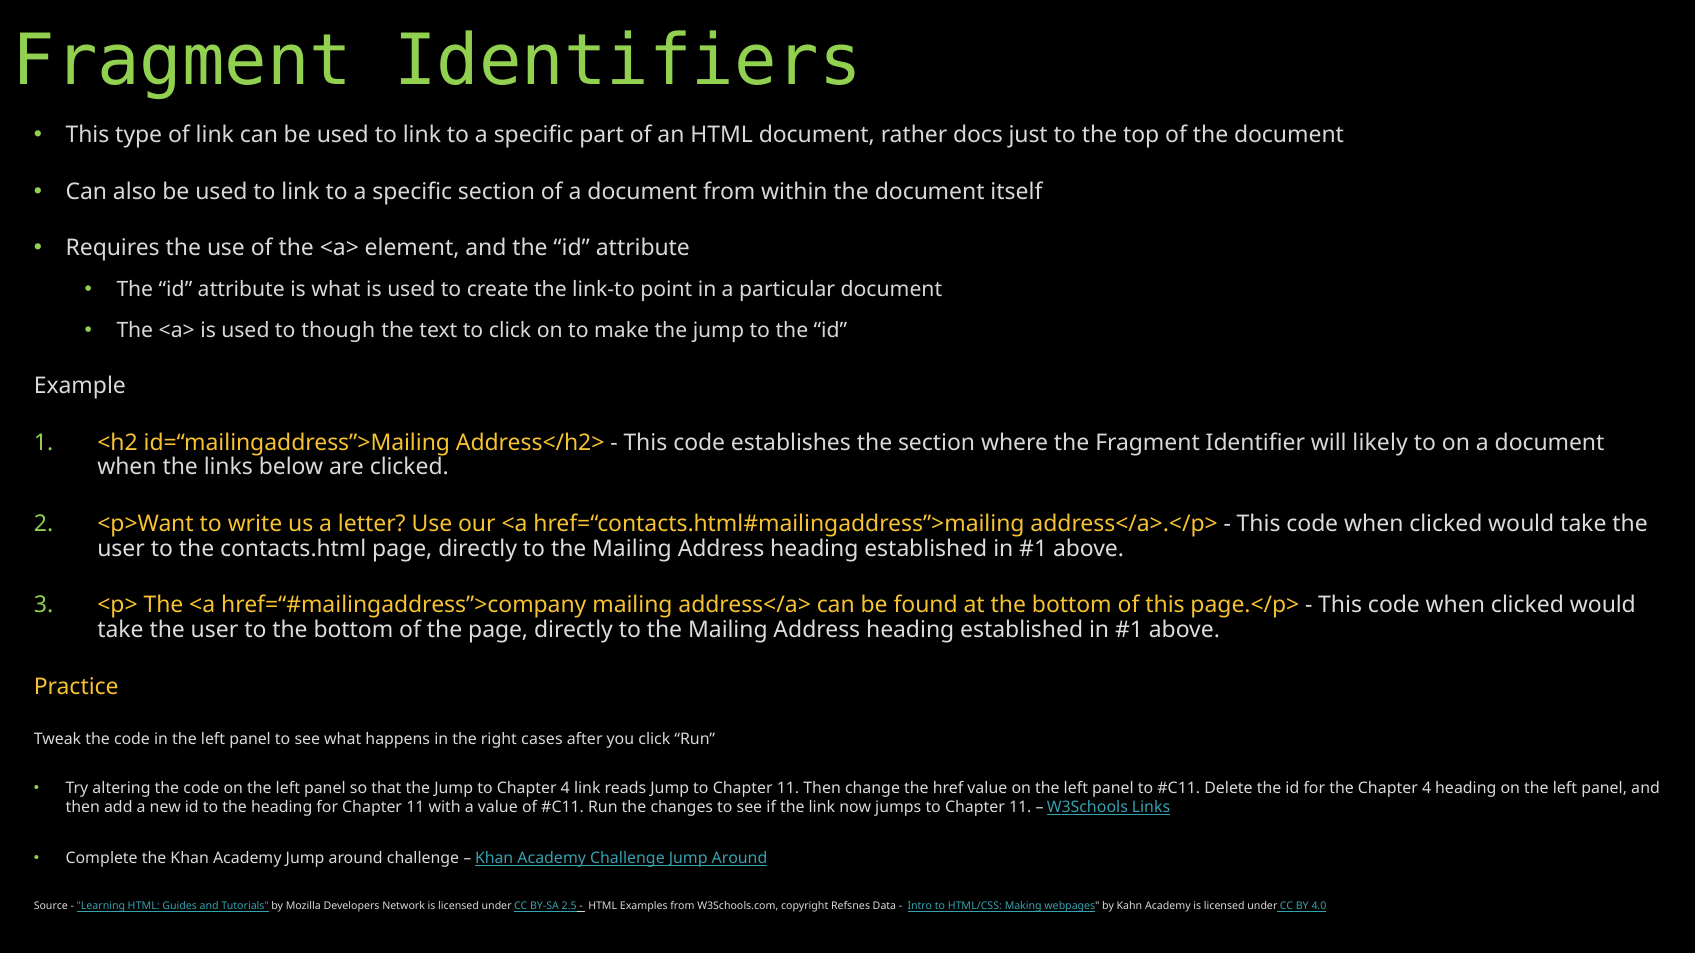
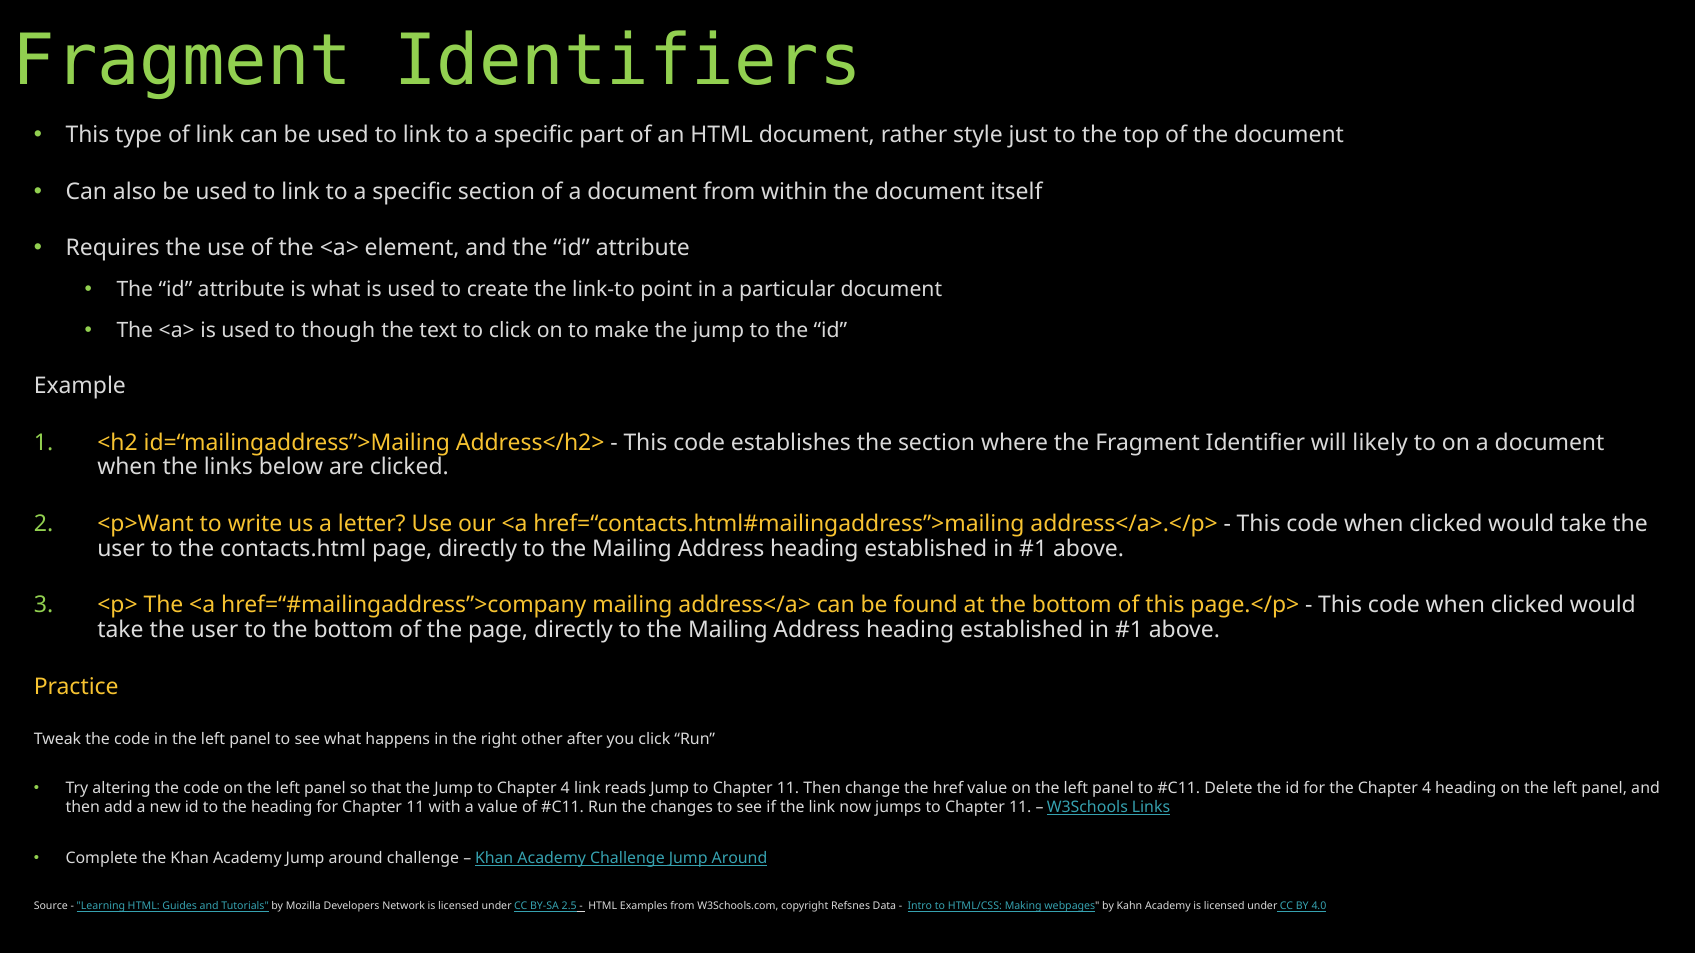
docs: docs -> style (978, 135)
cases: cases -> other (542, 740)
